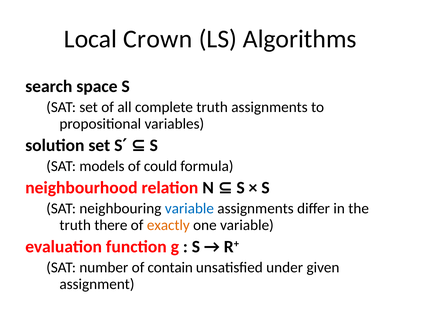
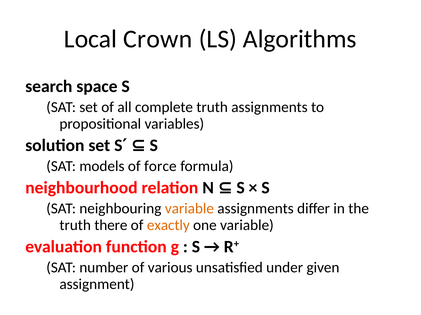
could: could -> force (160, 167)
variable colour: blue -> orange (189, 209)
contain: contain -> various (170, 268)
